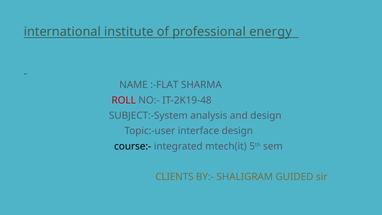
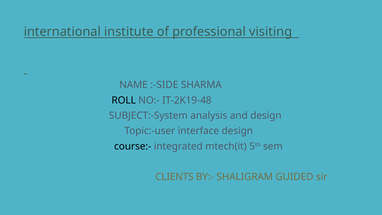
energy: energy -> visiting (271, 32)
:-FLAT: :-FLAT -> :-SIDE (164, 85)
ROLL colour: red -> black (124, 100)
